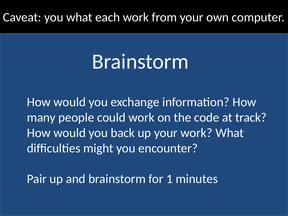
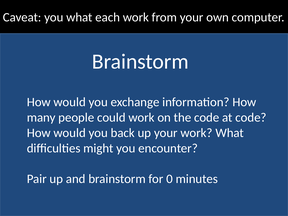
at track: track -> code (251, 118)
1: 1 -> 0 (169, 179)
